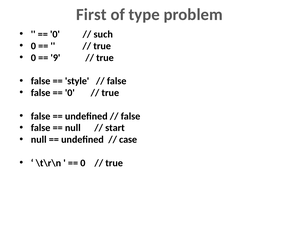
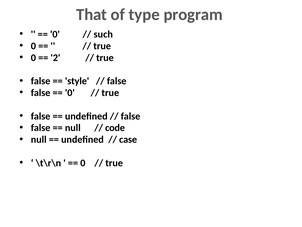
First: First -> That (92, 15)
problem: problem -> program (193, 15)
9: 9 -> 2 (55, 58)
start: start -> code (115, 128)
